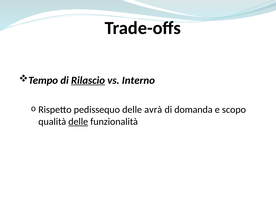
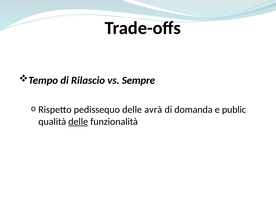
Rilascio underline: present -> none (88, 80)
Interno: Interno -> Sempre (138, 80)
scopo: scopo -> public (234, 110)
